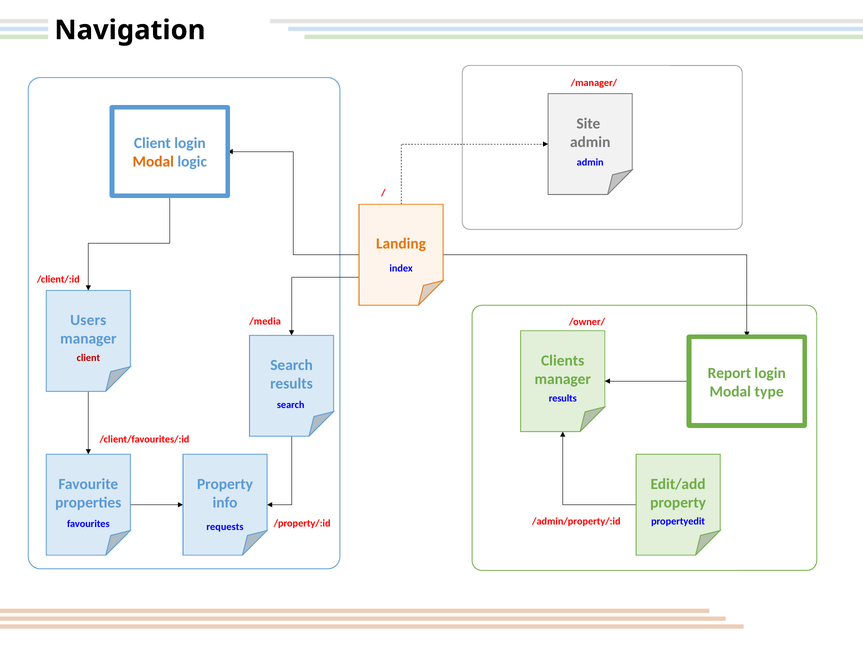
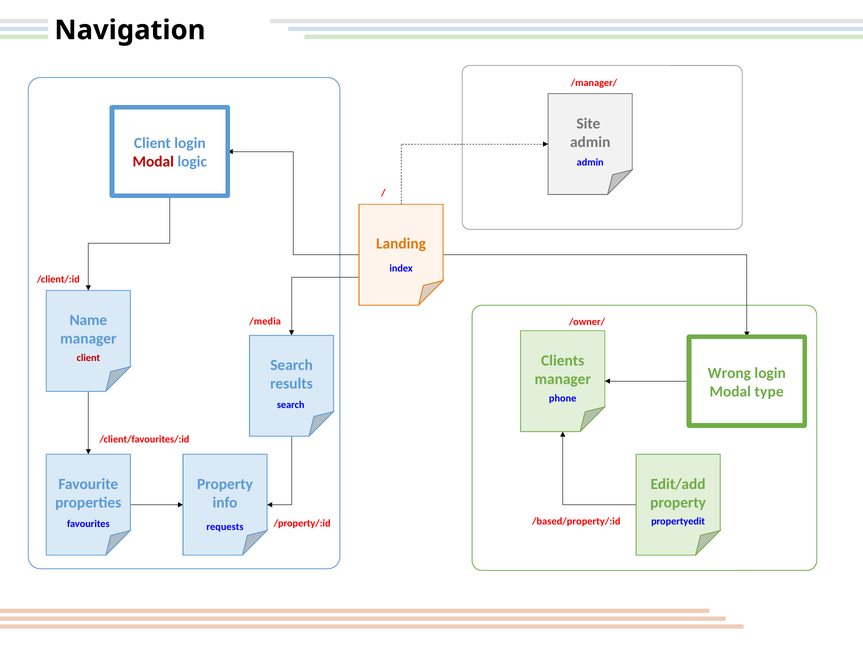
Modal colour: orange -> red (153, 162)
Users: Users -> Name (88, 320)
Report: Report -> Wrong (729, 373)
results: results -> phone (563, 398)
/admin/property/:id: /admin/property/:id -> /based/property/:id (576, 521)
